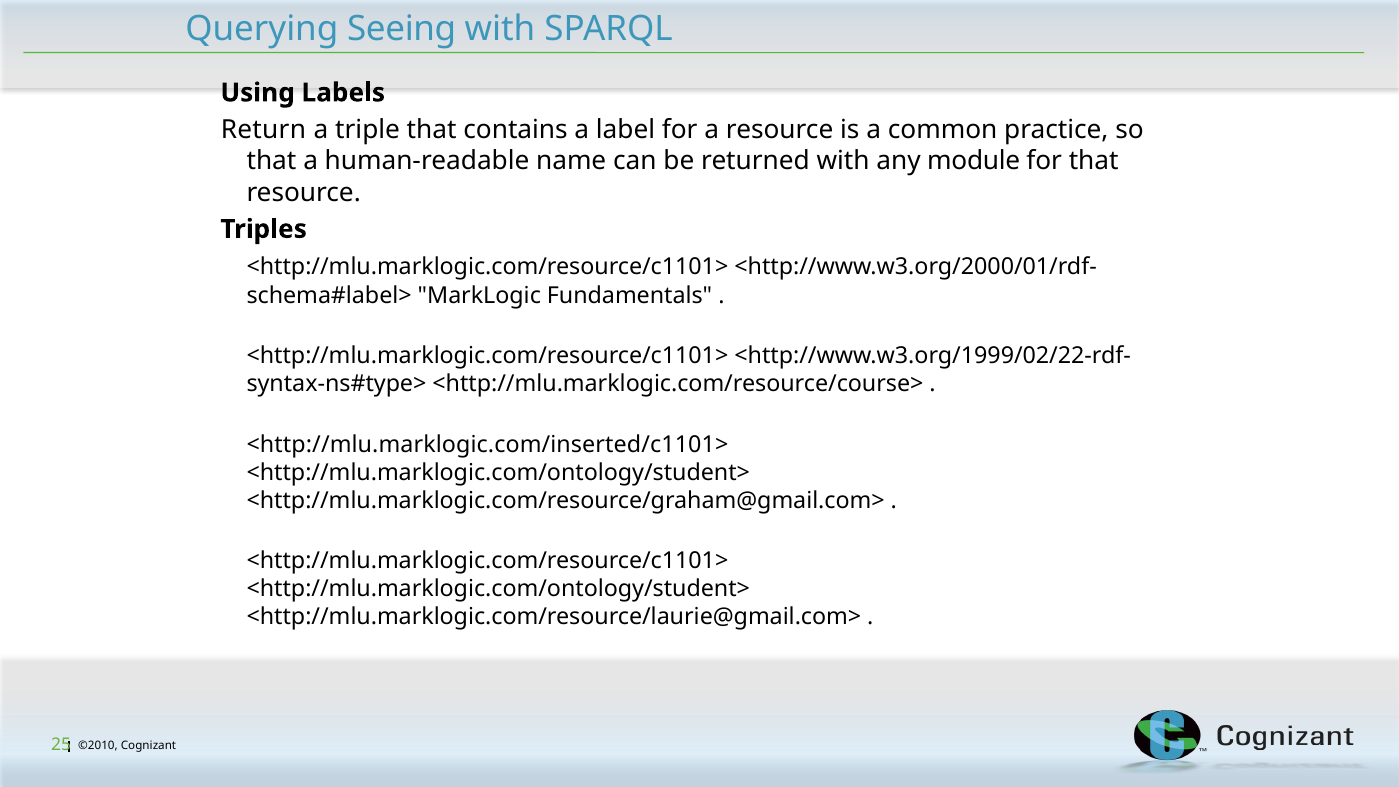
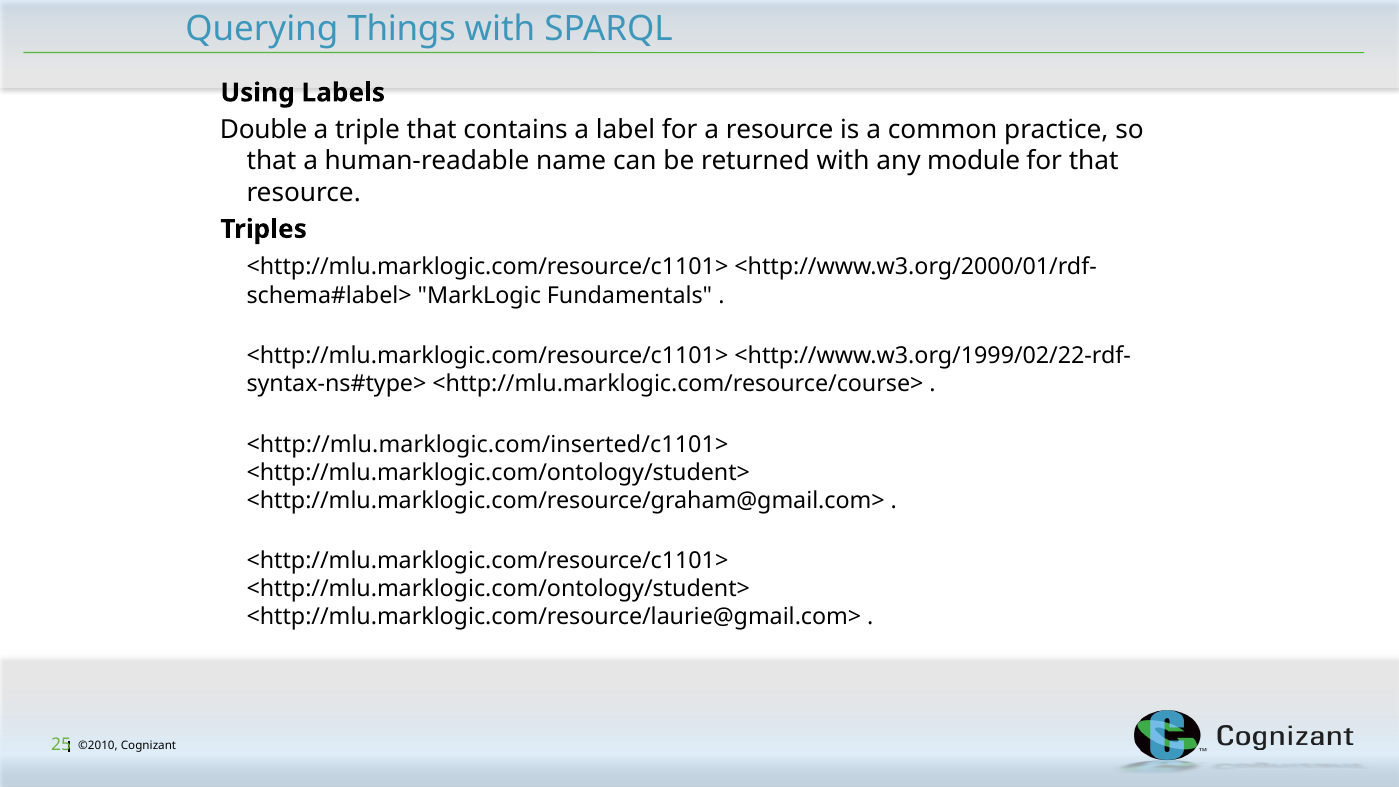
Seeing: Seeing -> Things (402, 29)
Return: Return -> Double (264, 129)
